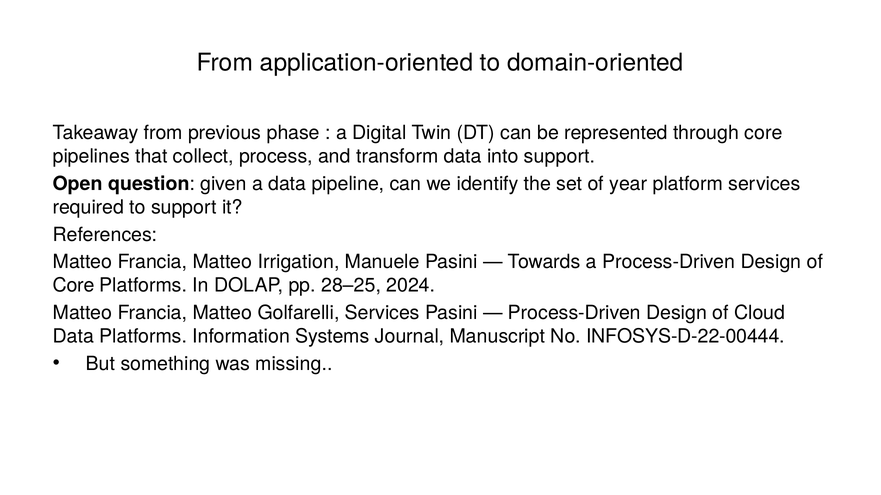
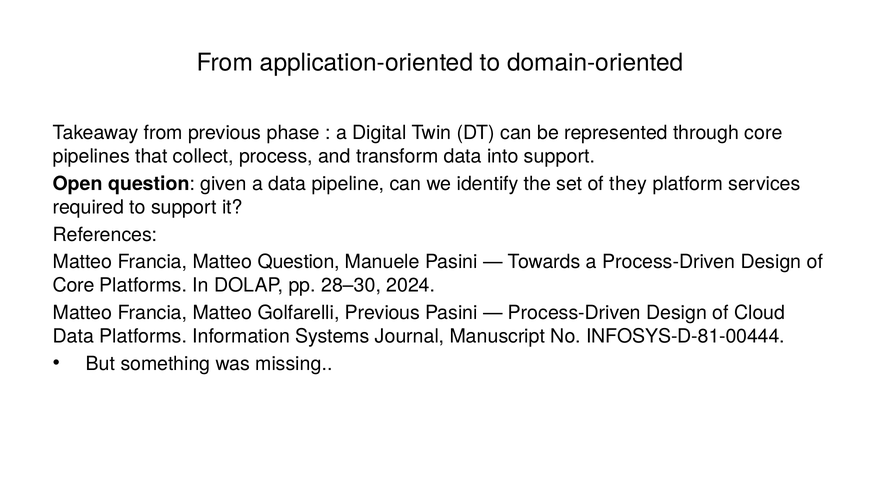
year: year -> they (628, 184)
Matteo Irrigation: Irrigation -> Question (299, 262)
28–25: 28–25 -> 28–30 (351, 286)
Golfarelli Services: Services -> Previous (382, 313)
INFOSYS-D-22-00444: INFOSYS-D-22-00444 -> INFOSYS-D-81-00444 (686, 337)
